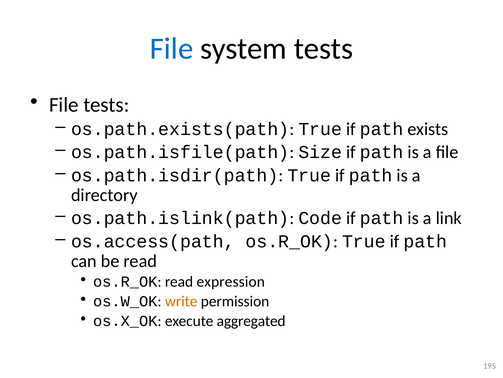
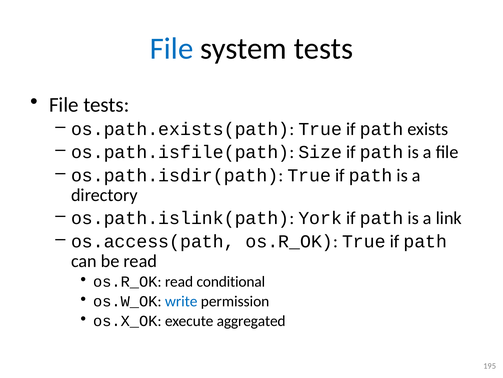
Code: Code -> York (320, 218)
expression: expression -> conditional (231, 281)
write colour: orange -> blue (181, 301)
